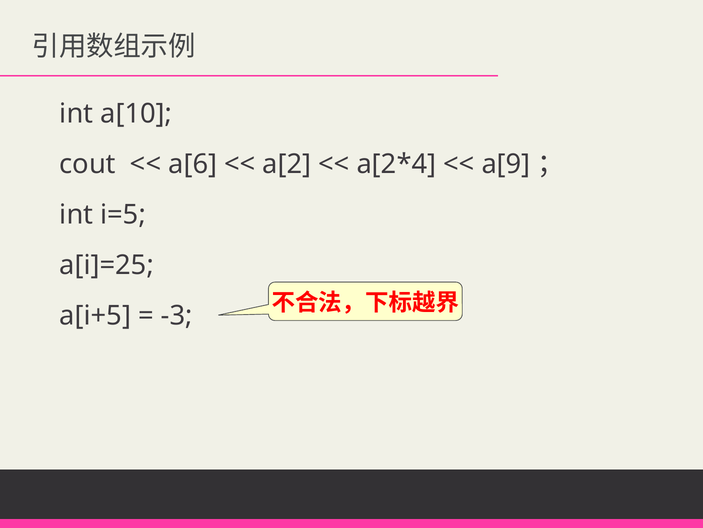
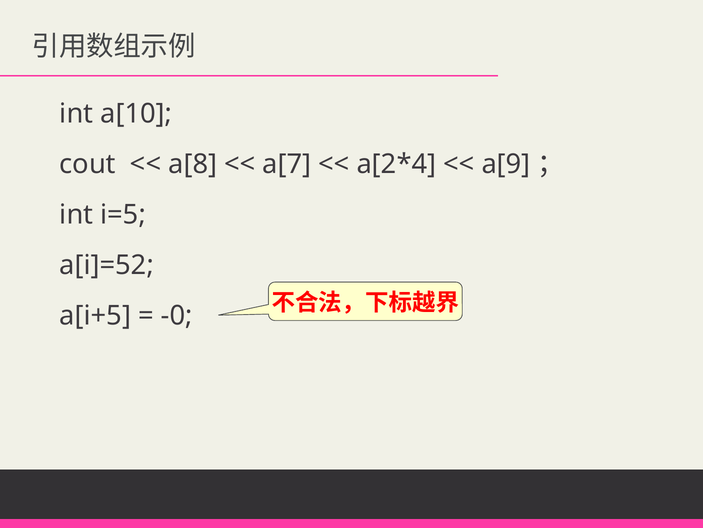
a[6: a[6 -> a[8 (193, 164)
a[2: a[2 -> a[7 (287, 164)
a[i]=25: a[i]=25 -> a[i]=52 (107, 265)
-3: -3 -> -0 (177, 315)
